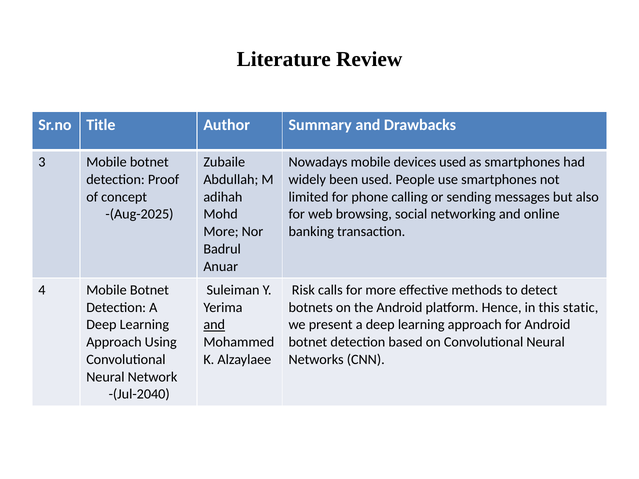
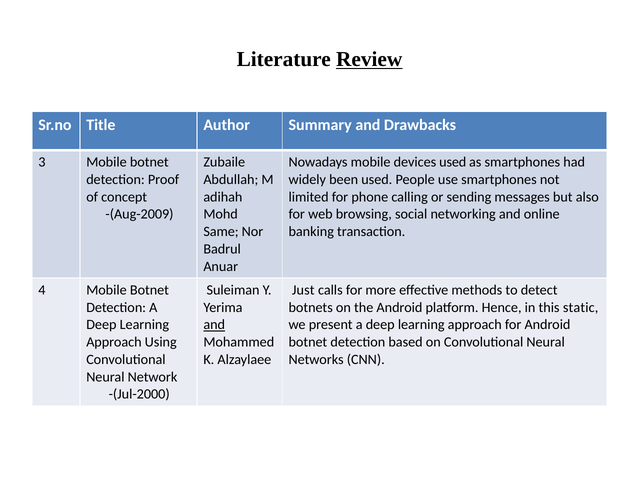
Review underline: none -> present (369, 59)
-(Aug-2025: -(Aug-2025 -> -(Aug-2009 (139, 214)
More: More -> Same (221, 232)
Risk: Risk -> Just (303, 290)
-(Jul-2040: -(Jul-2040 -> -(Jul-2000 (139, 394)
